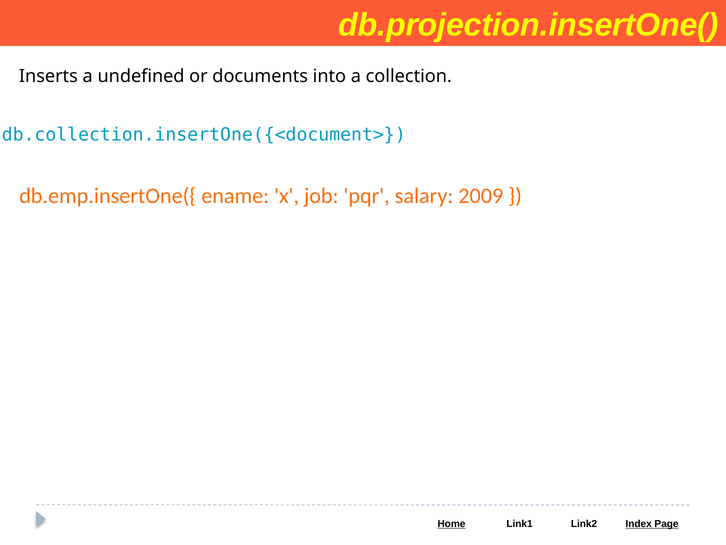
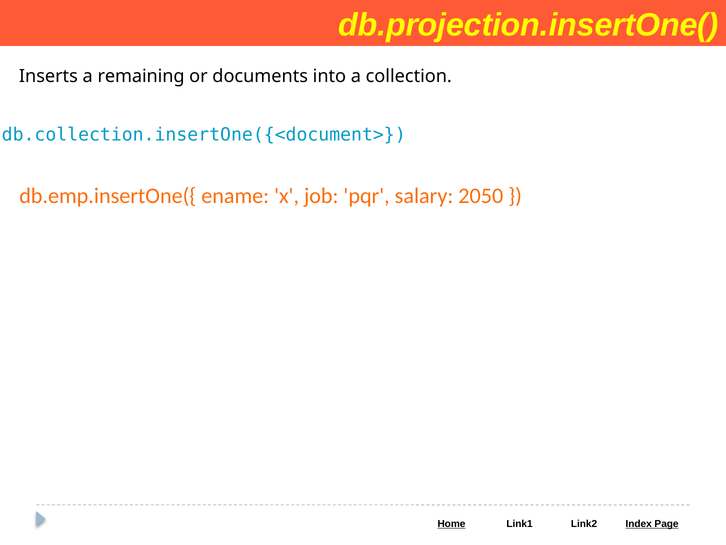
undefined: undefined -> remaining (141, 76)
2009: 2009 -> 2050 (481, 196)
